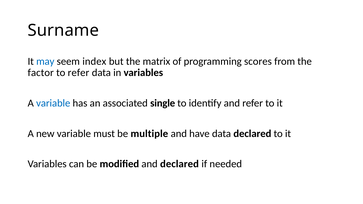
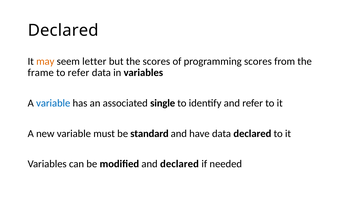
Surname: Surname -> Declared (63, 30)
may colour: blue -> orange (45, 61)
index: index -> letter (94, 61)
the matrix: matrix -> scores (156, 61)
factor: factor -> frame (41, 73)
multiple: multiple -> standard (149, 134)
